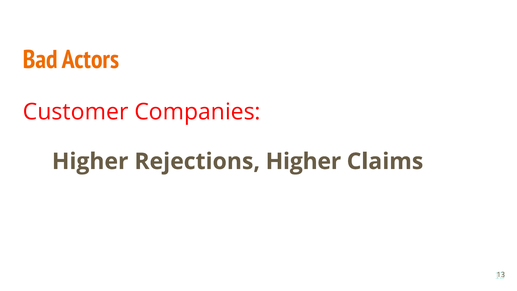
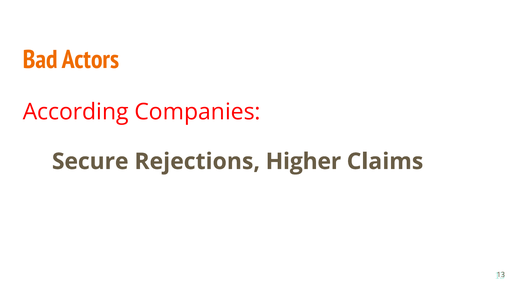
Customer: Customer -> According (76, 112)
Higher: Higher -> Secure (90, 161)
